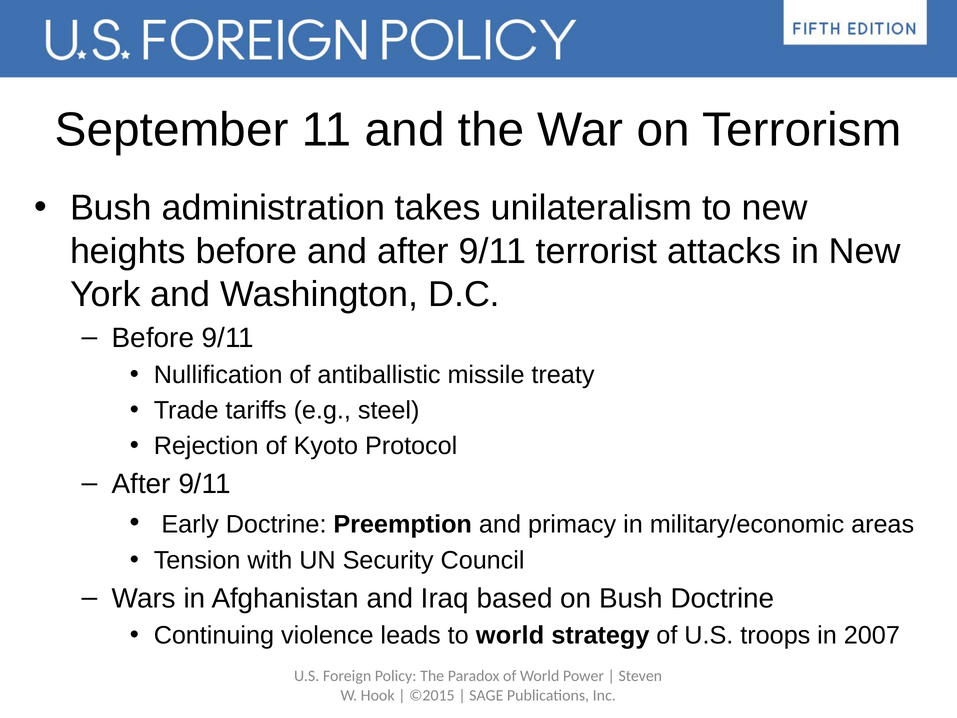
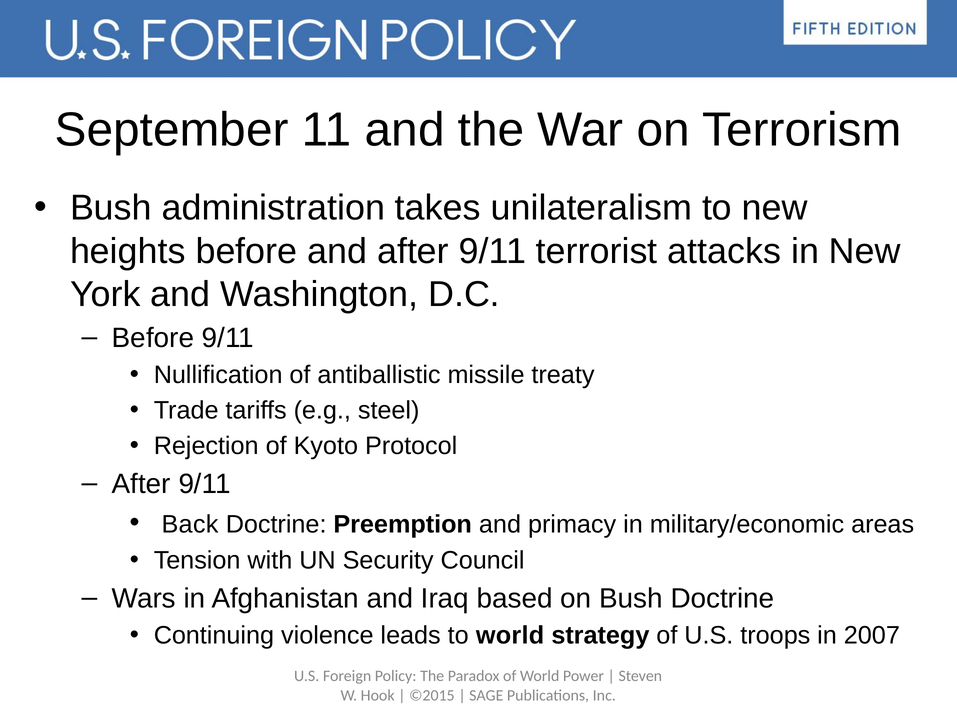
Early: Early -> Back (190, 524)
